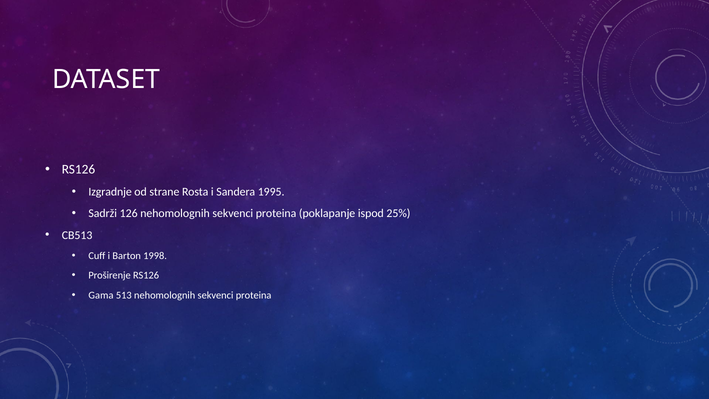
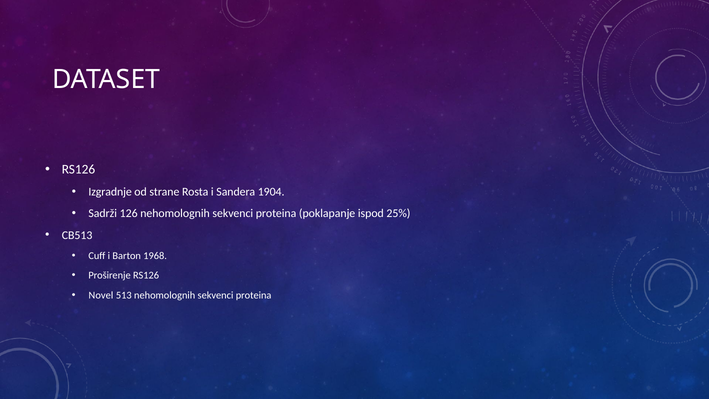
1995: 1995 -> 1904 (271, 192)
1998: 1998 -> 1968 (155, 256)
Gama: Gama -> Novel (101, 295)
